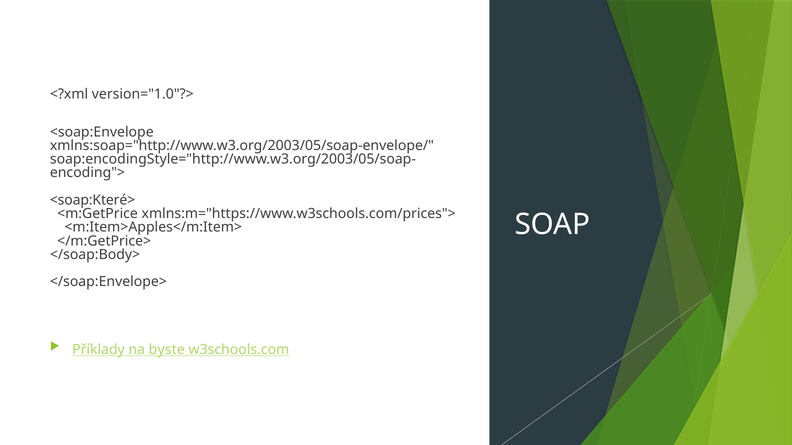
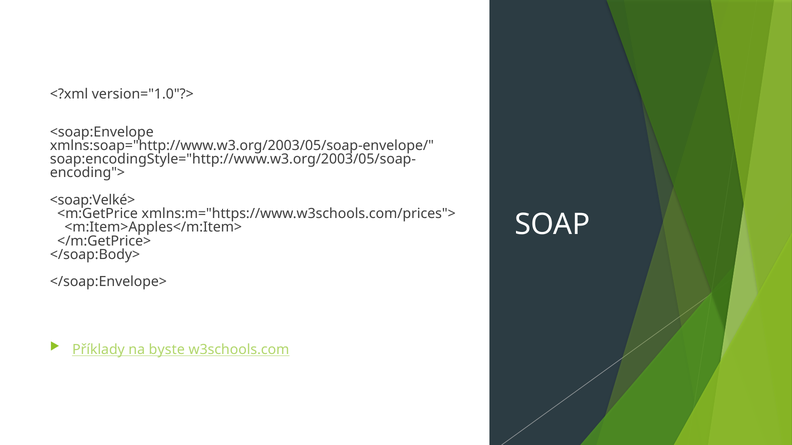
<soap:Které>: <soap:Které> -> <soap:Velké> (93, 200)
